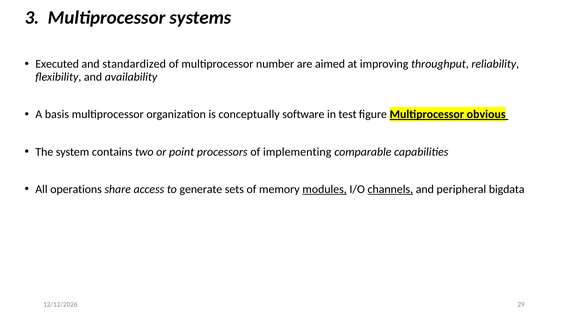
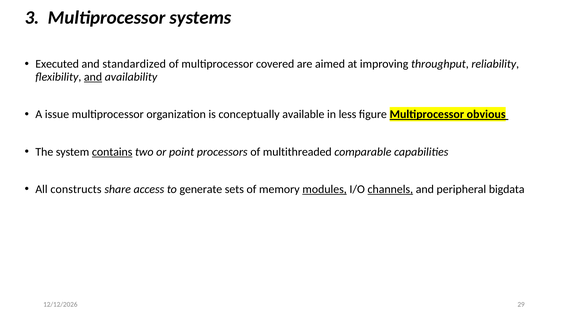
number: number -> covered (275, 64)
and underline: none -> present (93, 77)
basis: basis -> issue (57, 115)
software: software -> available (303, 115)
test: test -> less (348, 115)
contains underline: none -> present (112, 152)
implementing: implementing -> multithreaded (297, 152)
operations: operations -> constructs (76, 189)
